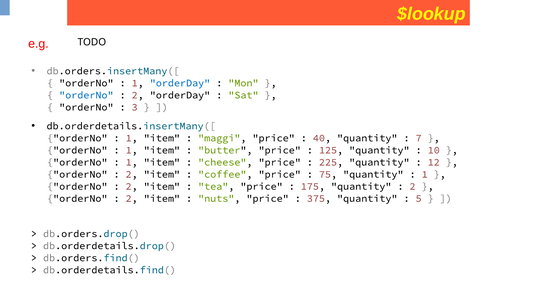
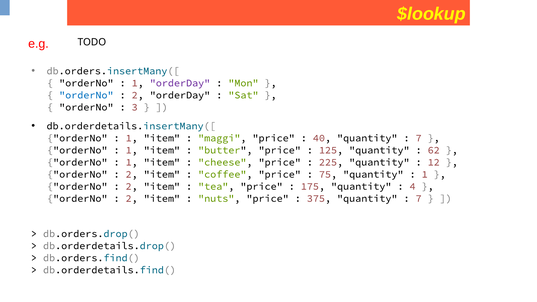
orderDay colour: blue -> purple (180, 83)
10: 10 -> 62 (434, 150)
2: 2 -> 4 (413, 186)
5: 5 -> 7 (419, 198)
